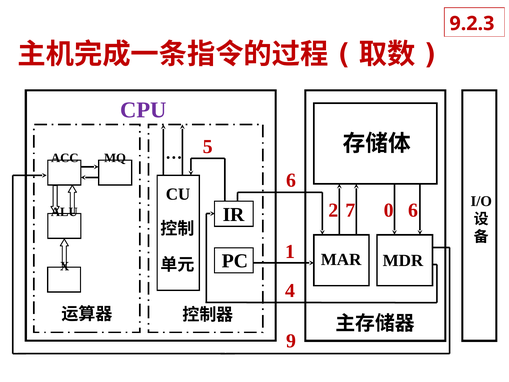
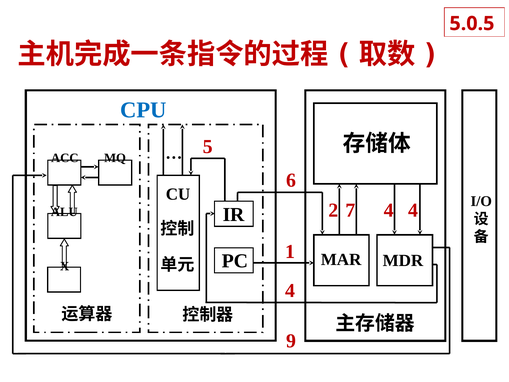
9.2.3: 9.2.3 -> 5.0.5 (472, 24)
CPU colour: purple -> blue (143, 110)
2 0: 0 -> 4 (389, 210)
7 6: 6 -> 4 (413, 210)
